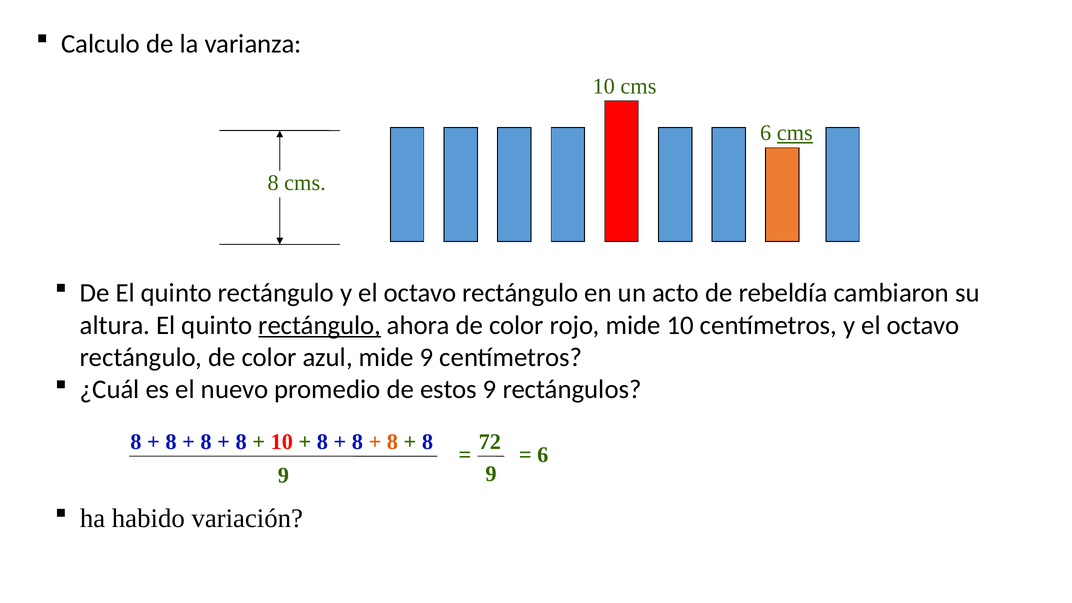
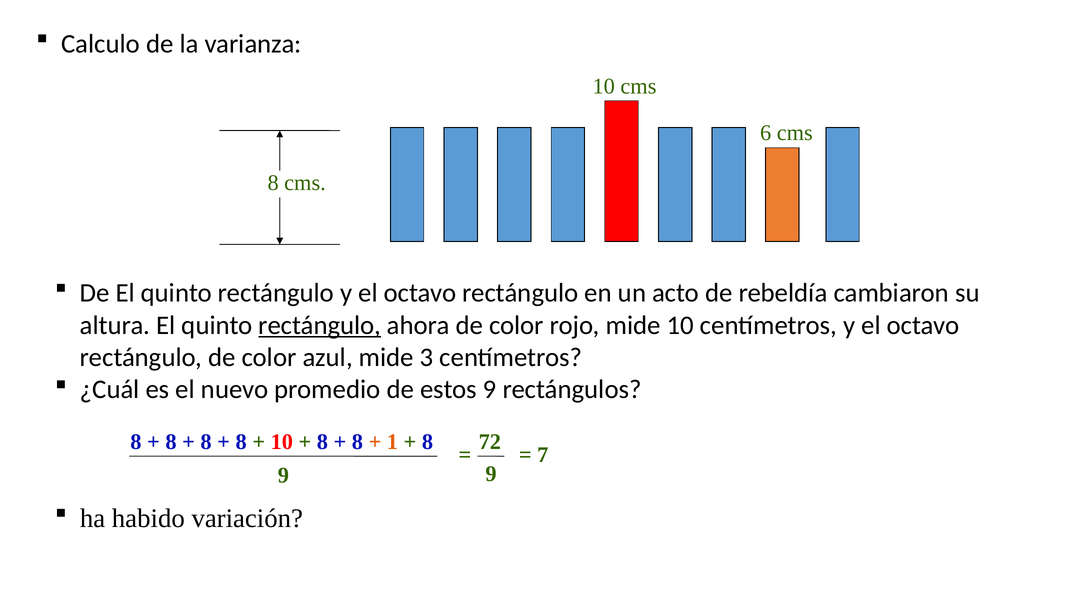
cms underline: present -> none (795, 133)
mide 9: 9 -> 3 (427, 357)
8: 8 -> 1 (392, 442)
6: 6 -> 7 (543, 455)
